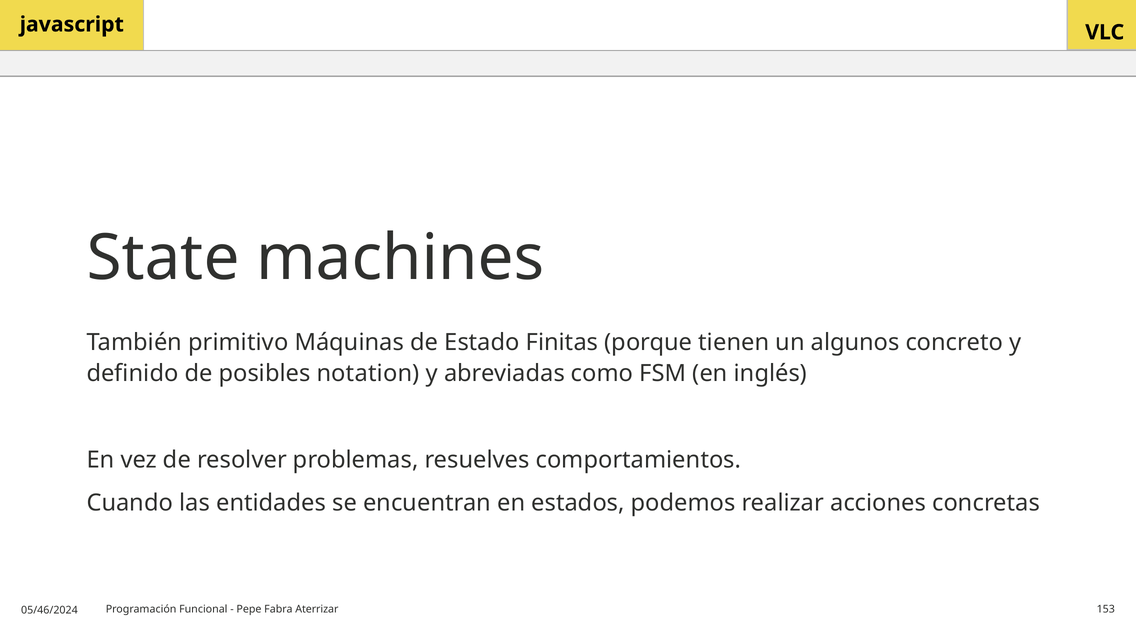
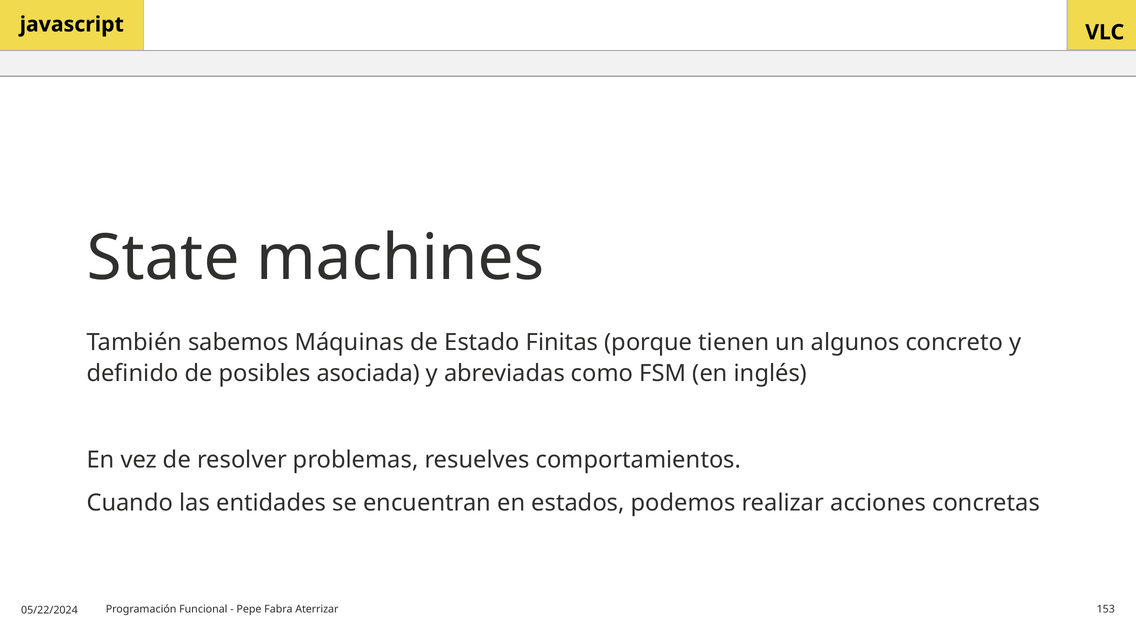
primitivo: primitivo -> sabemos (238, 342)
notation: notation -> asociada (368, 374)
05/46/2024: 05/46/2024 -> 05/22/2024 (49, 610)
